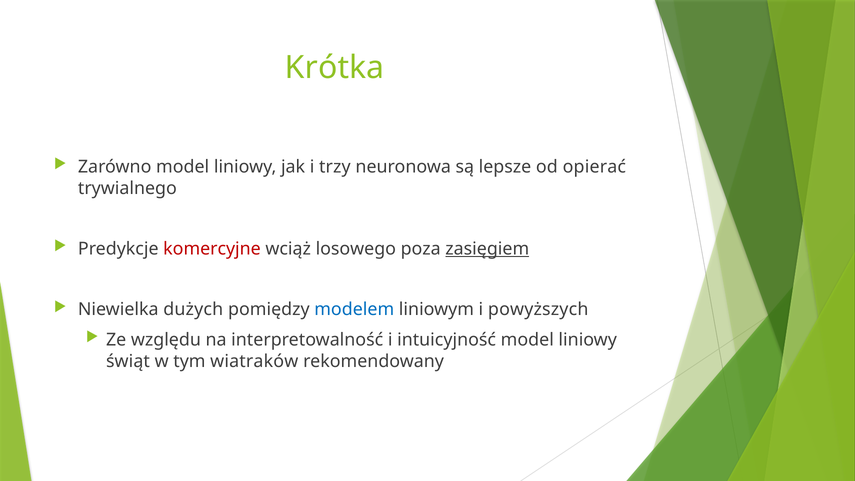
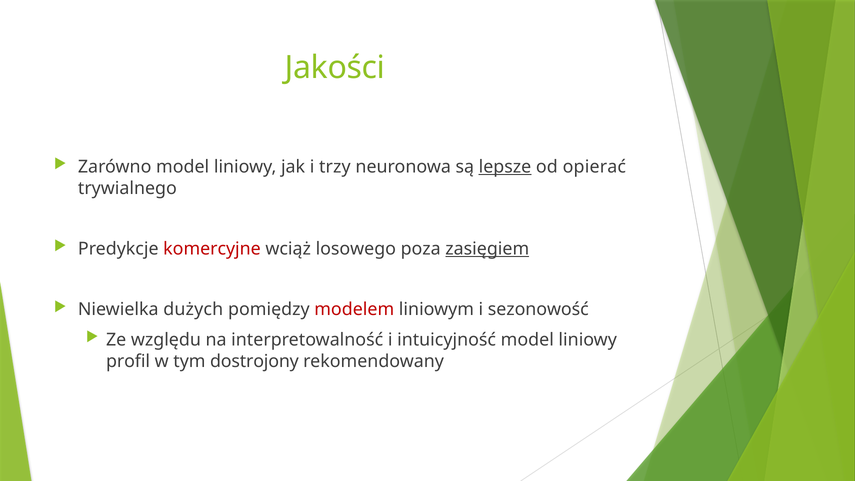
Krótka: Krótka -> Jakości (335, 67)
lepsze underline: none -> present (505, 167)
modelem colour: blue -> red (354, 309)
powyższych: powyższych -> sezonowość (538, 309)
świąt: świąt -> profil (128, 361)
wiatraków: wiatraków -> dostrojony (254, 361)
